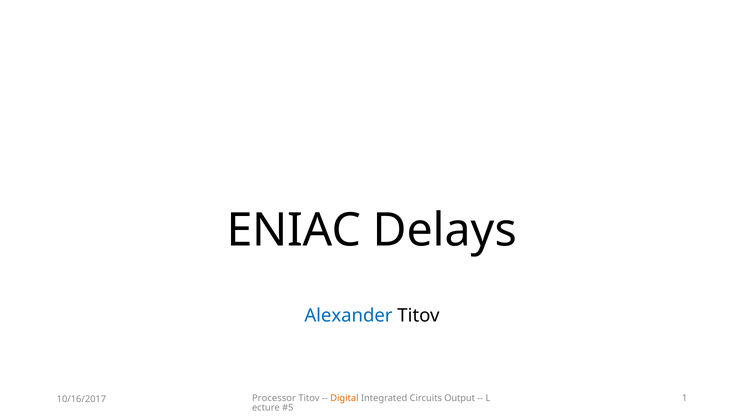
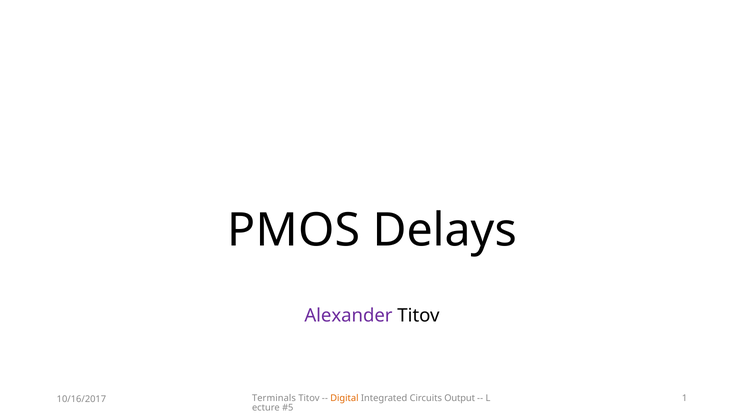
ENIAC: ENIAC -> PMOS (294, 230)
Alexander colour: blue -> purple (348, 316)
Processor: Processor -> Terminals (274, 399)
